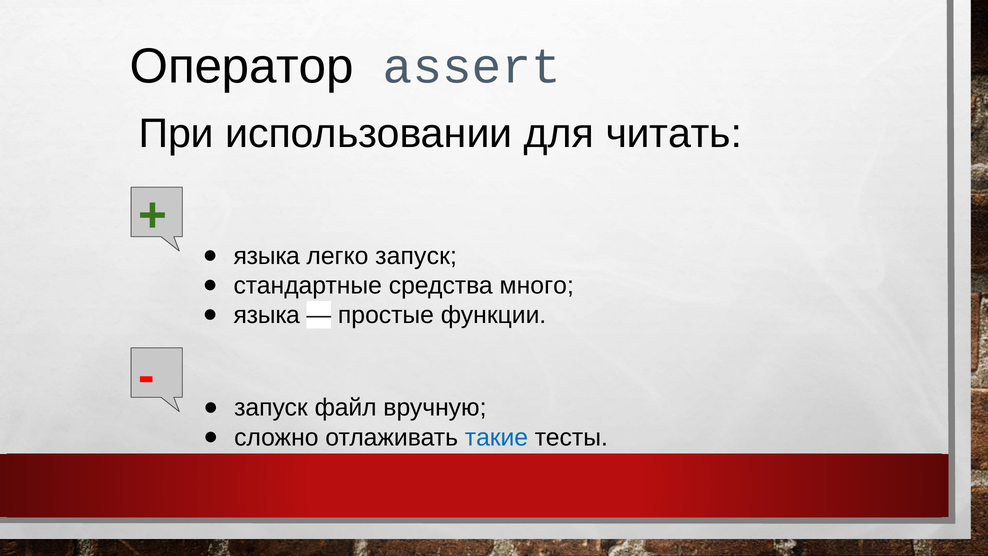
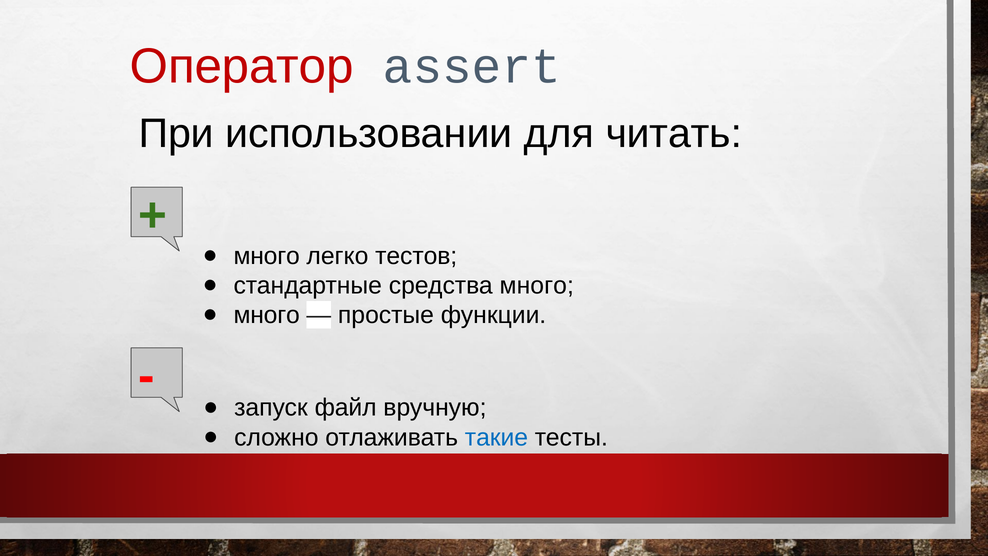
Оператор colour: black -> red (242, 67)
языка: языка -> много (267, 256)
легко запуск: запуск -> тестов (416, 256)
языка: языка -> много (267, 315)
